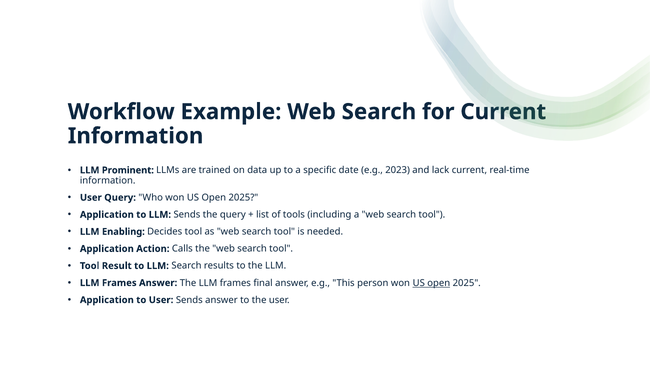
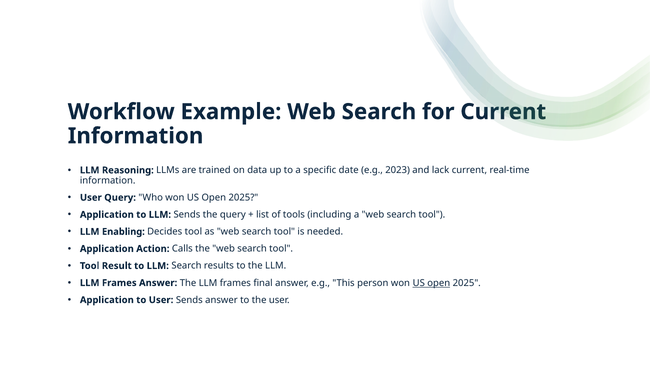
Prominent: Prominent -> Reasoning (128, 170)
